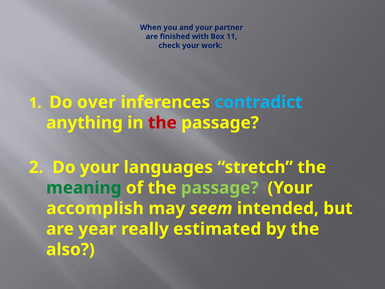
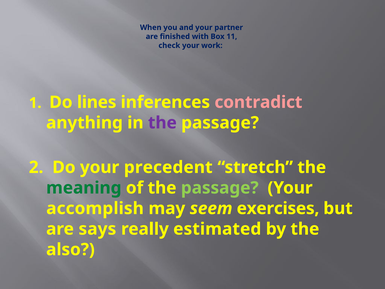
over: over -> lines (97, 102)
contradict colour: light blue -> pink (258, 102)
the colour: red -> purple (162, 123)
languages: languages -> precedent (168, 167)
intended: intended -> exercises (278, 208)
year: year -> says (97, 229)
